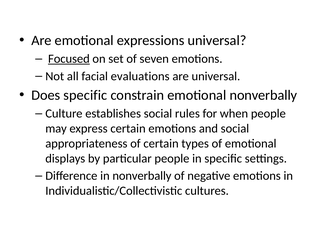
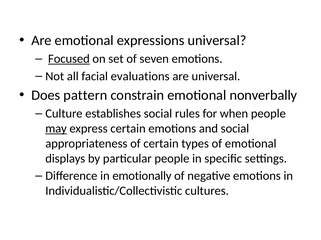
Does specific: specific -> pattern (85, 96)
may underline: none -> present (56, 129)
in nonverbally: nonverbally -> emotionally (142, 176)
